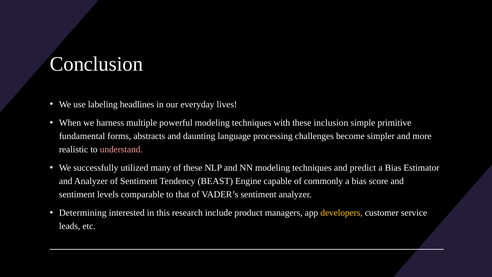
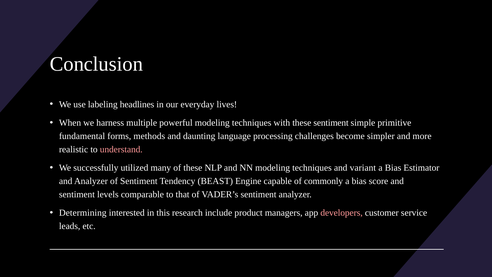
these inclusion: inclusion -> sentiment (331, 123)
abstracts: abstracts -> methods (149, 136)
predict: predict -> variant (363, 168)
developers colour: yellow -> pink (342, 213)
